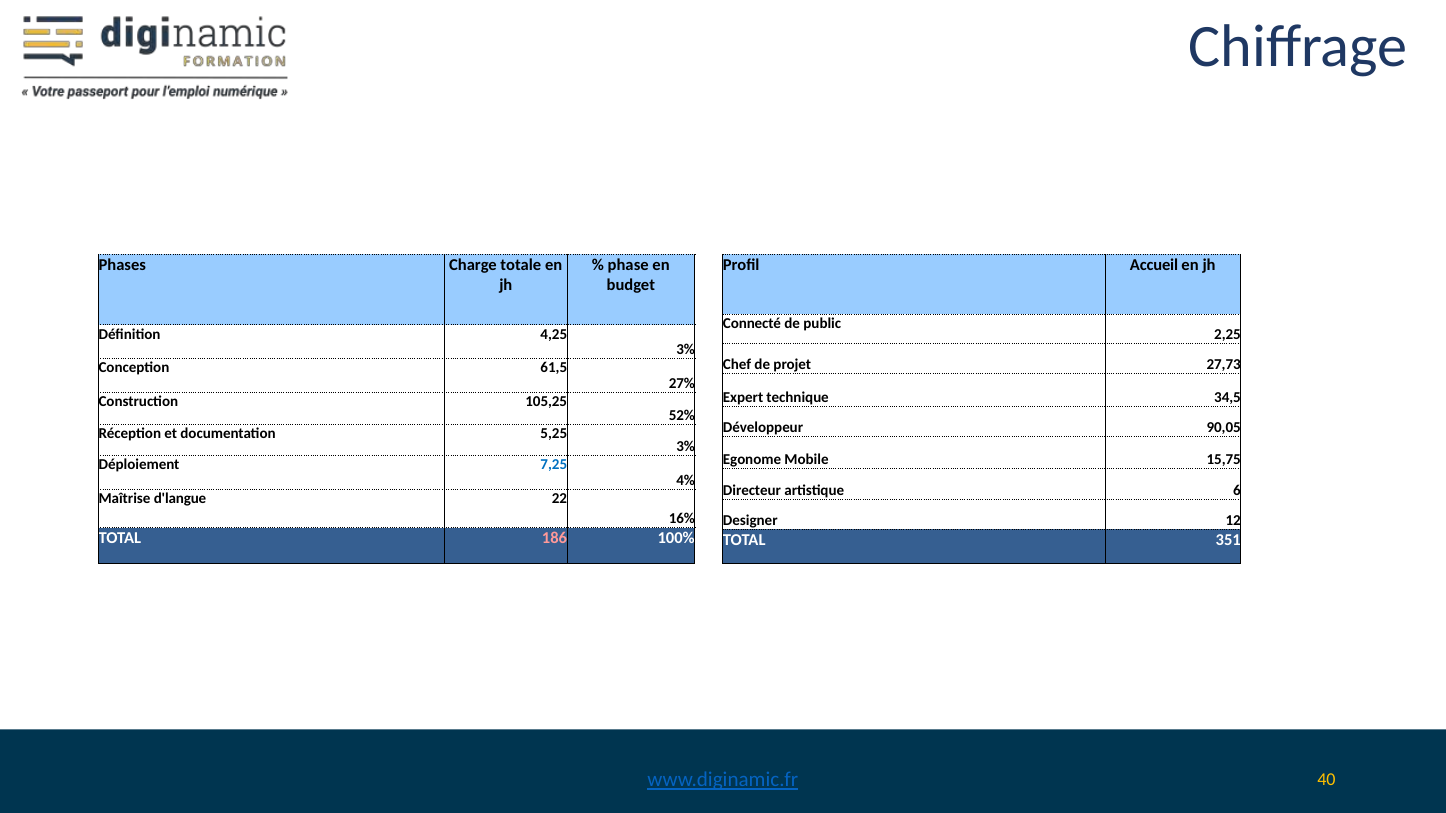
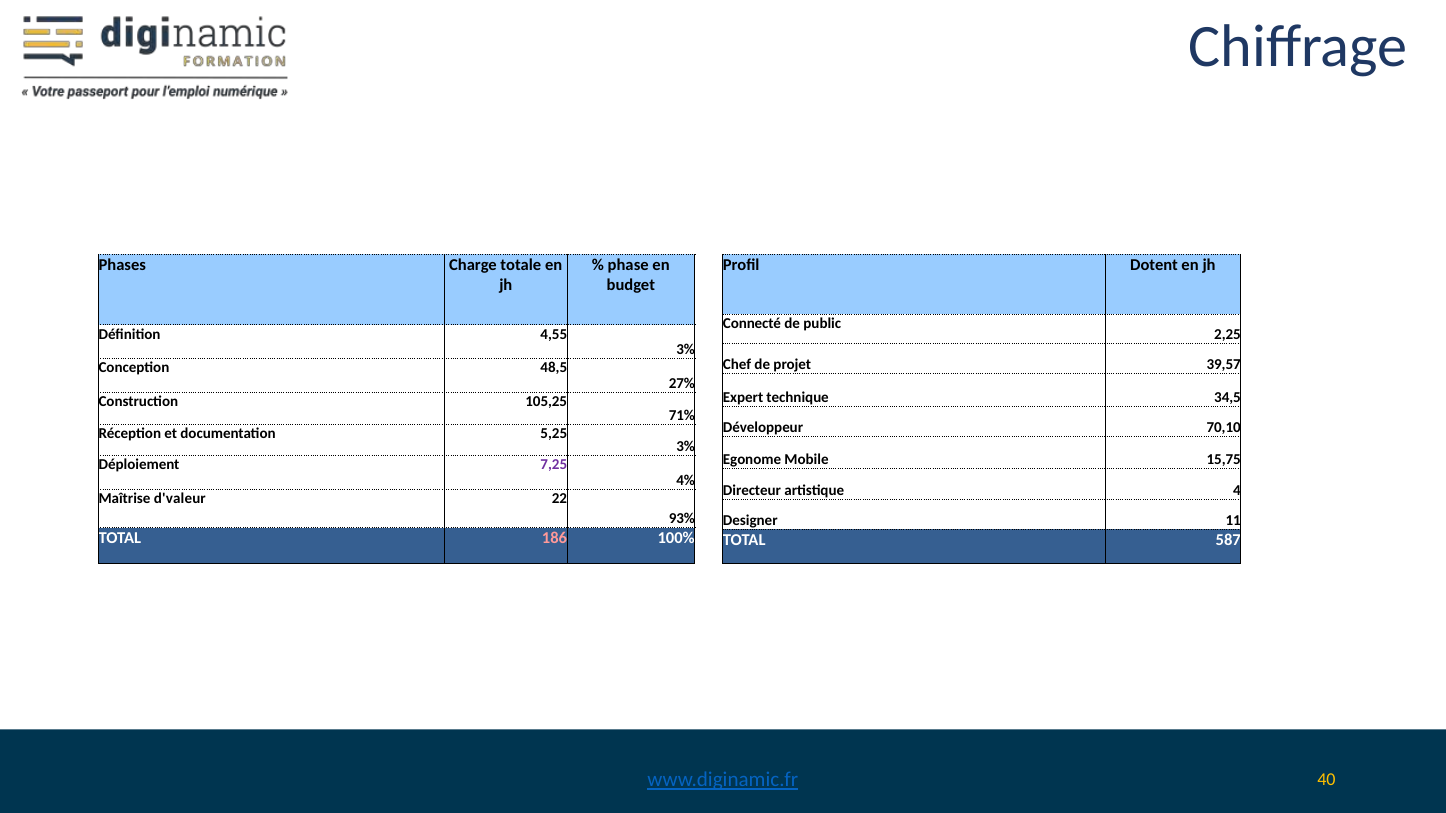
Accueil: Accueil -> Dotent (1154, 265)
4,25: 4,25 -> 4,55 (554, 334)
27,73: 27,73 -> 39,57 (1224, 365)
61,5: 61,5 -> 48,5 (554, 368)
52%: 52% -> 71% (682, 416)
90,05: 90,05 -> 70,10 (1224, 428)
7,25 colour: blue -> purple (554, 465)
6: 6 -> 4 (1237, 490)
d'langue: d'langue -> d'valeur (180, 499)
16%: 16% -> 93% (682, 519)
12: 12 -> 11 (1233, 521)
351: 351 -> 587 (1228, 540)
